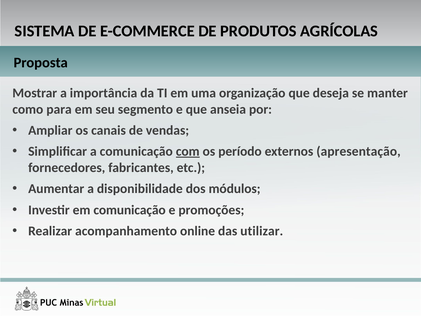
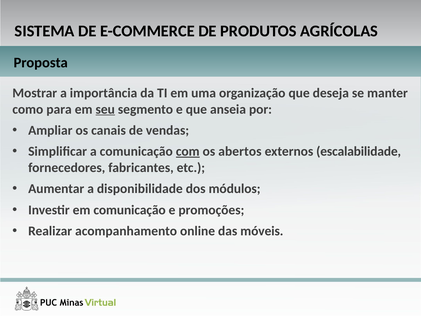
seu underline: none -> present (105, 109)
período: período -> abertos (240, 151)
apresentação: apresentação -> escalabilidade (359, 151)
utilizar: utilizar -> móveis (262, 231)
